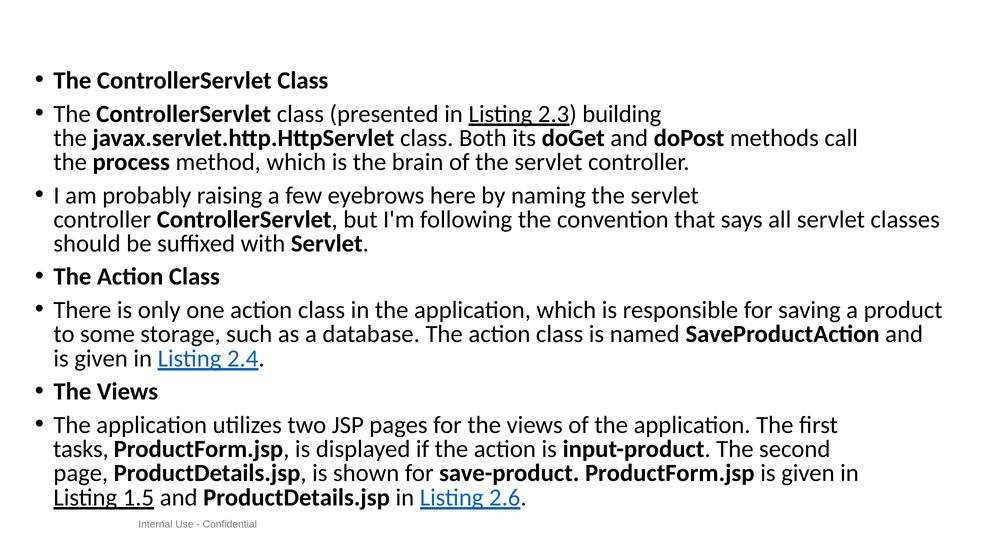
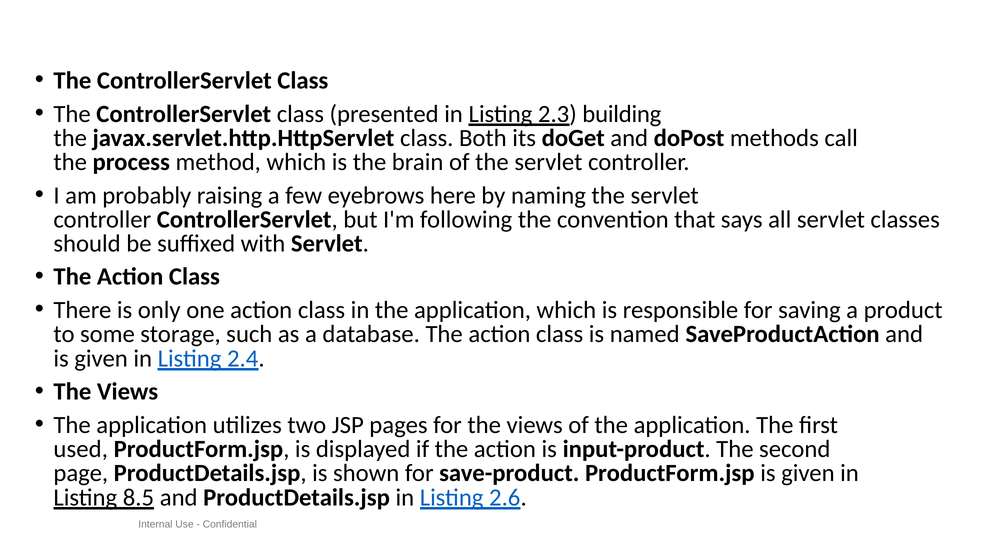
tasks: tasks -> used (81, 449)
1.5: 1.5 -> 8.5 (138, 498)
